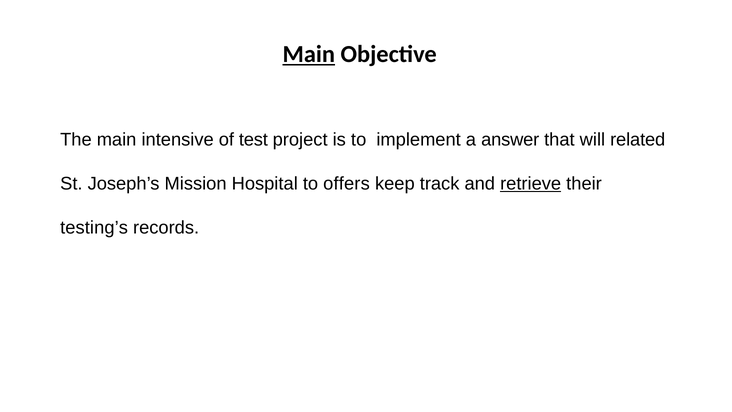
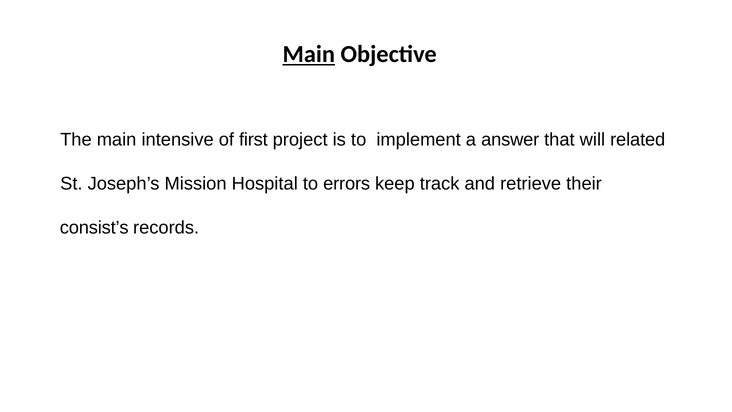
test: test -> first (253, 140)
offers: offers -> errors (347, 184)
retrieve underline: present -> none (531, 184)
testing’s: testing’s -> consist’s (94, 227)
